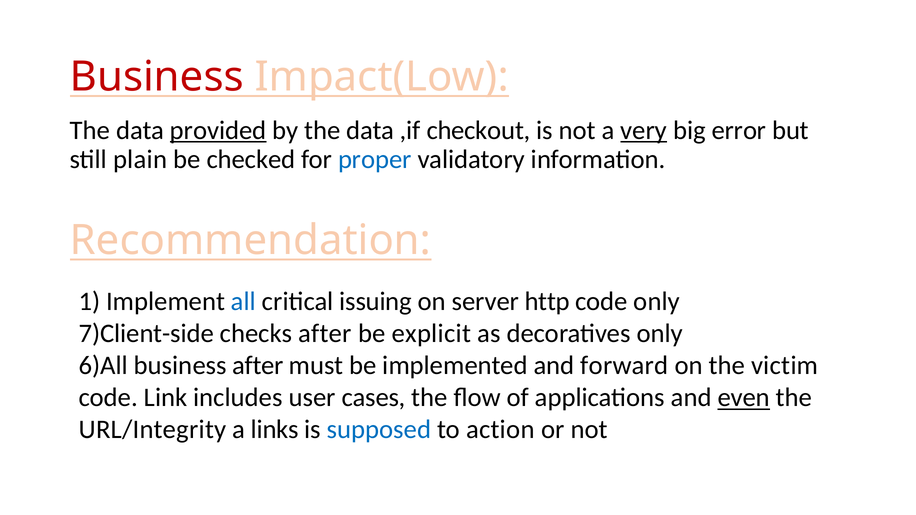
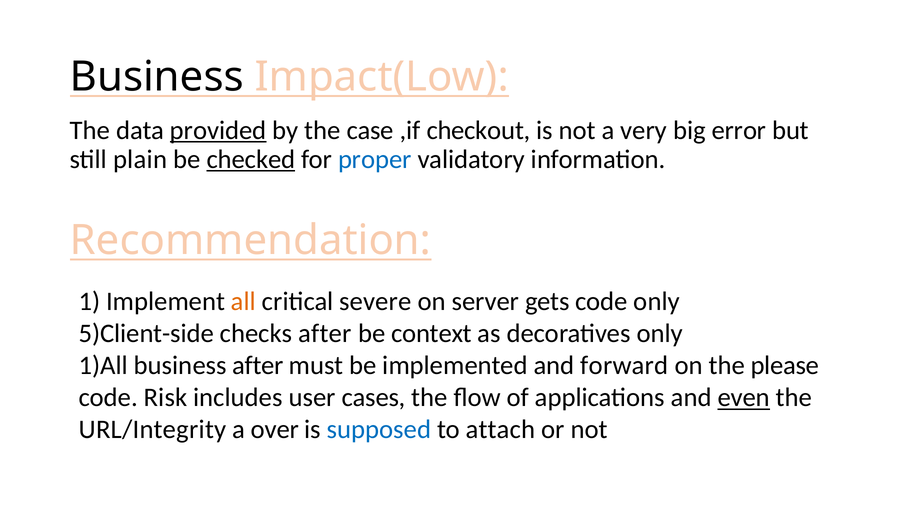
Business colour: red -> black (157, 77)
by the data: data -> case (370, 131)
very underline: present -> none (644, 131)
checked underline: none -> present (251, 159)
all colour: blue -> orange (243, 302)
issuing: issuing -> severe (375, 302)
http: http -> gets (547, 302)
7)Client-side: 7)Client-side -> 5)Client-side (146, 334)
explicit: explicit -> context (432, 334)
6)All: 6)All -> 1)All (103, 366)
victim: victim -> please (785, 366)
Link: Link -> Risk (166, 398)
links: links -> over (275, 430)
action: action -> attach (500, 430)
